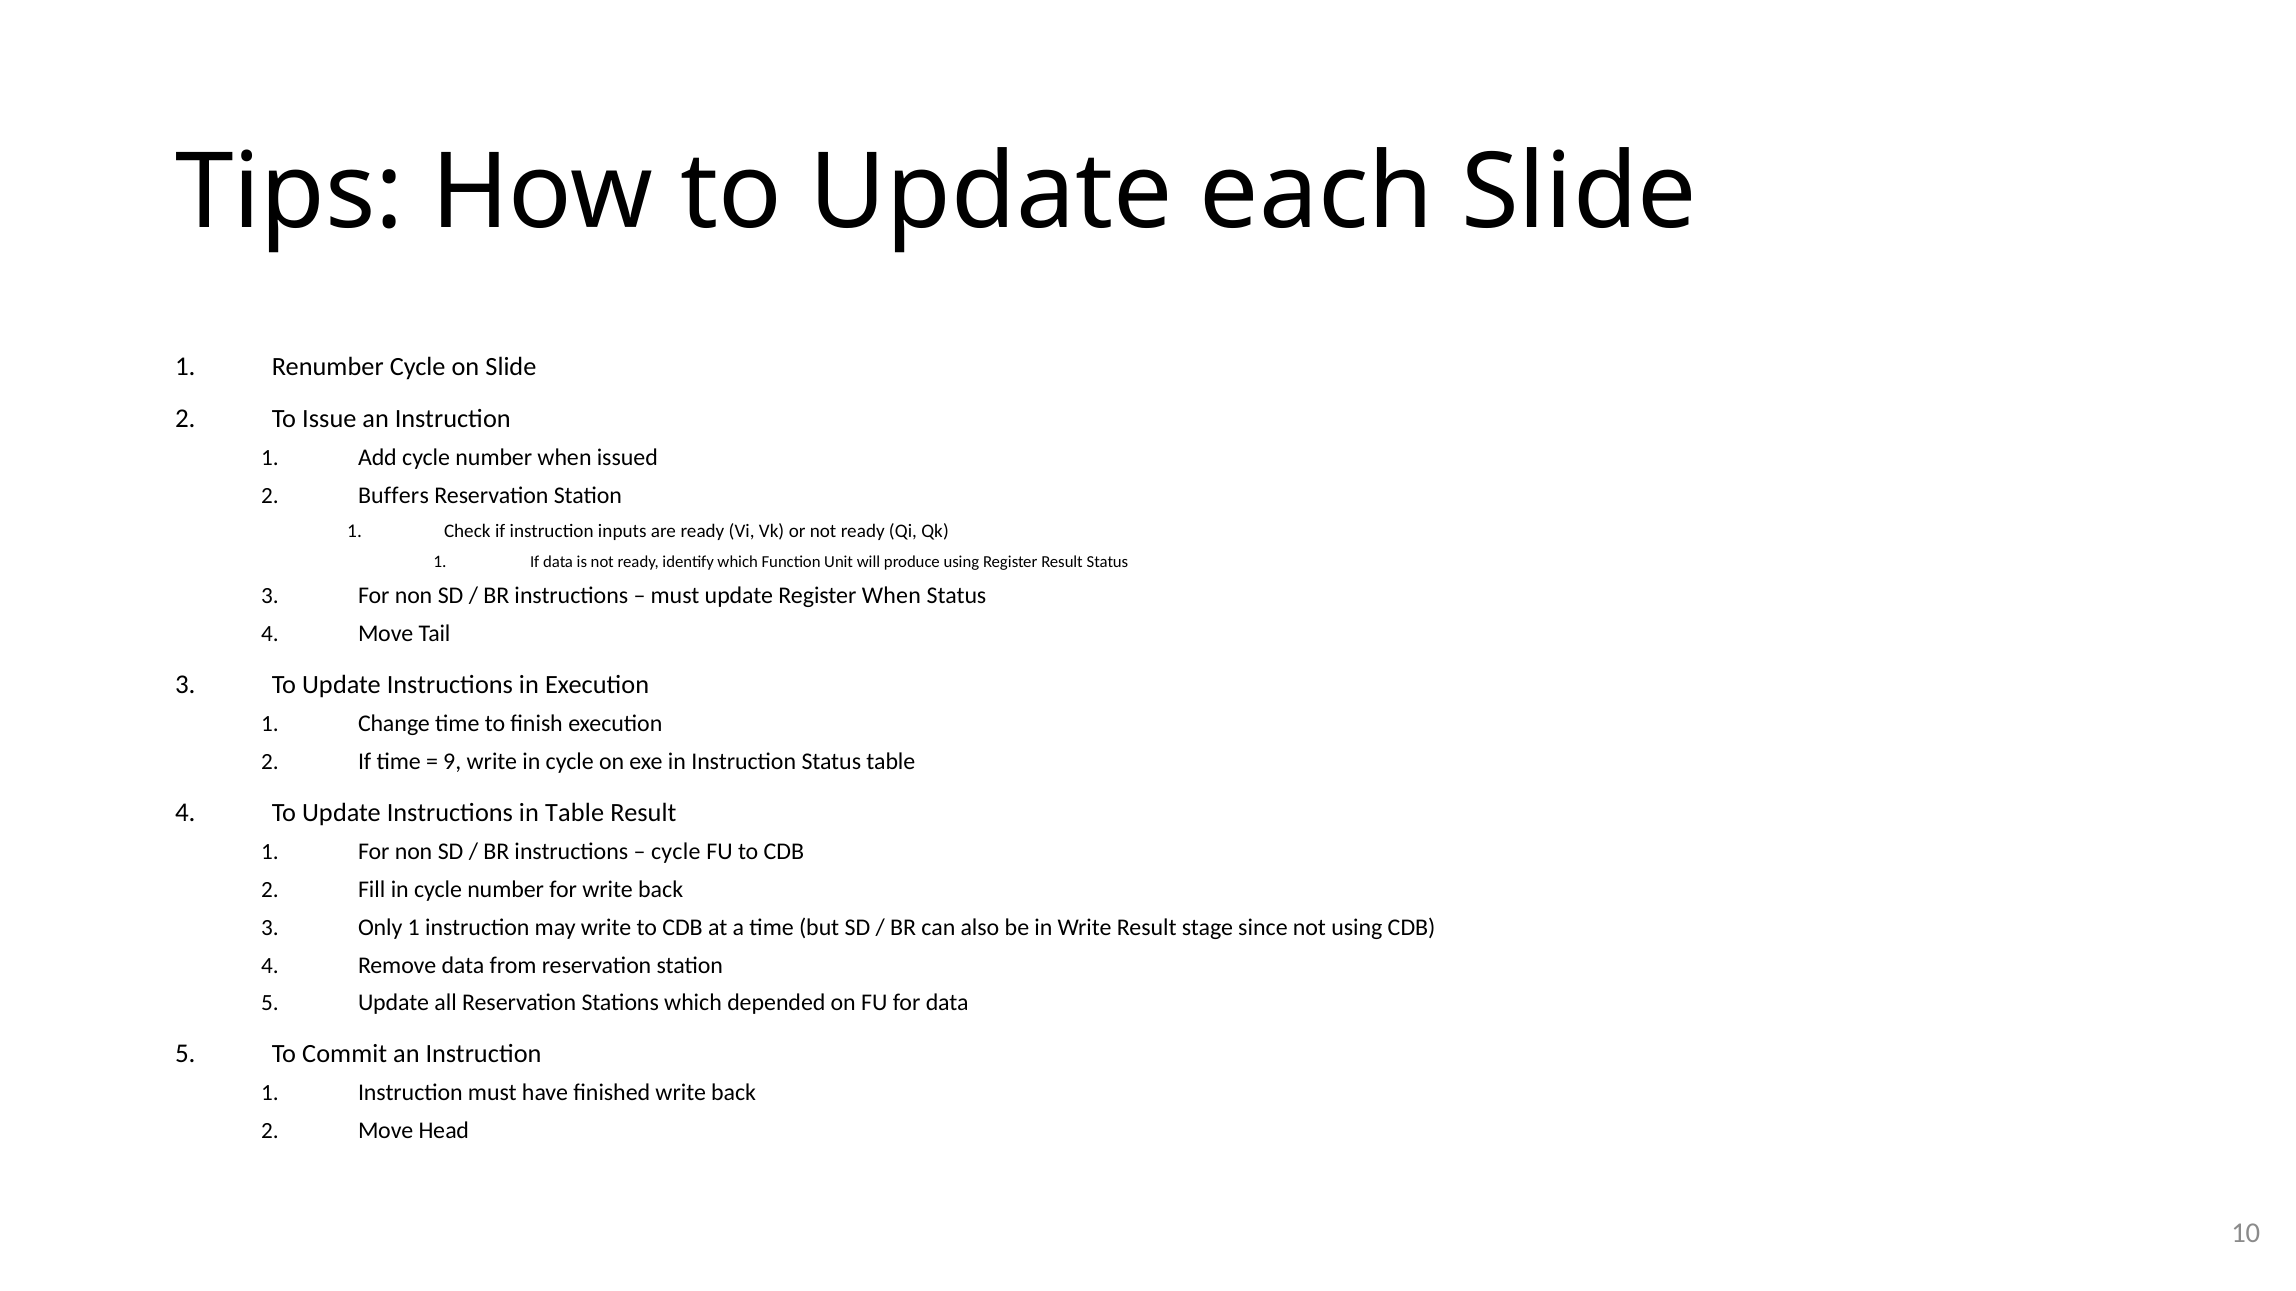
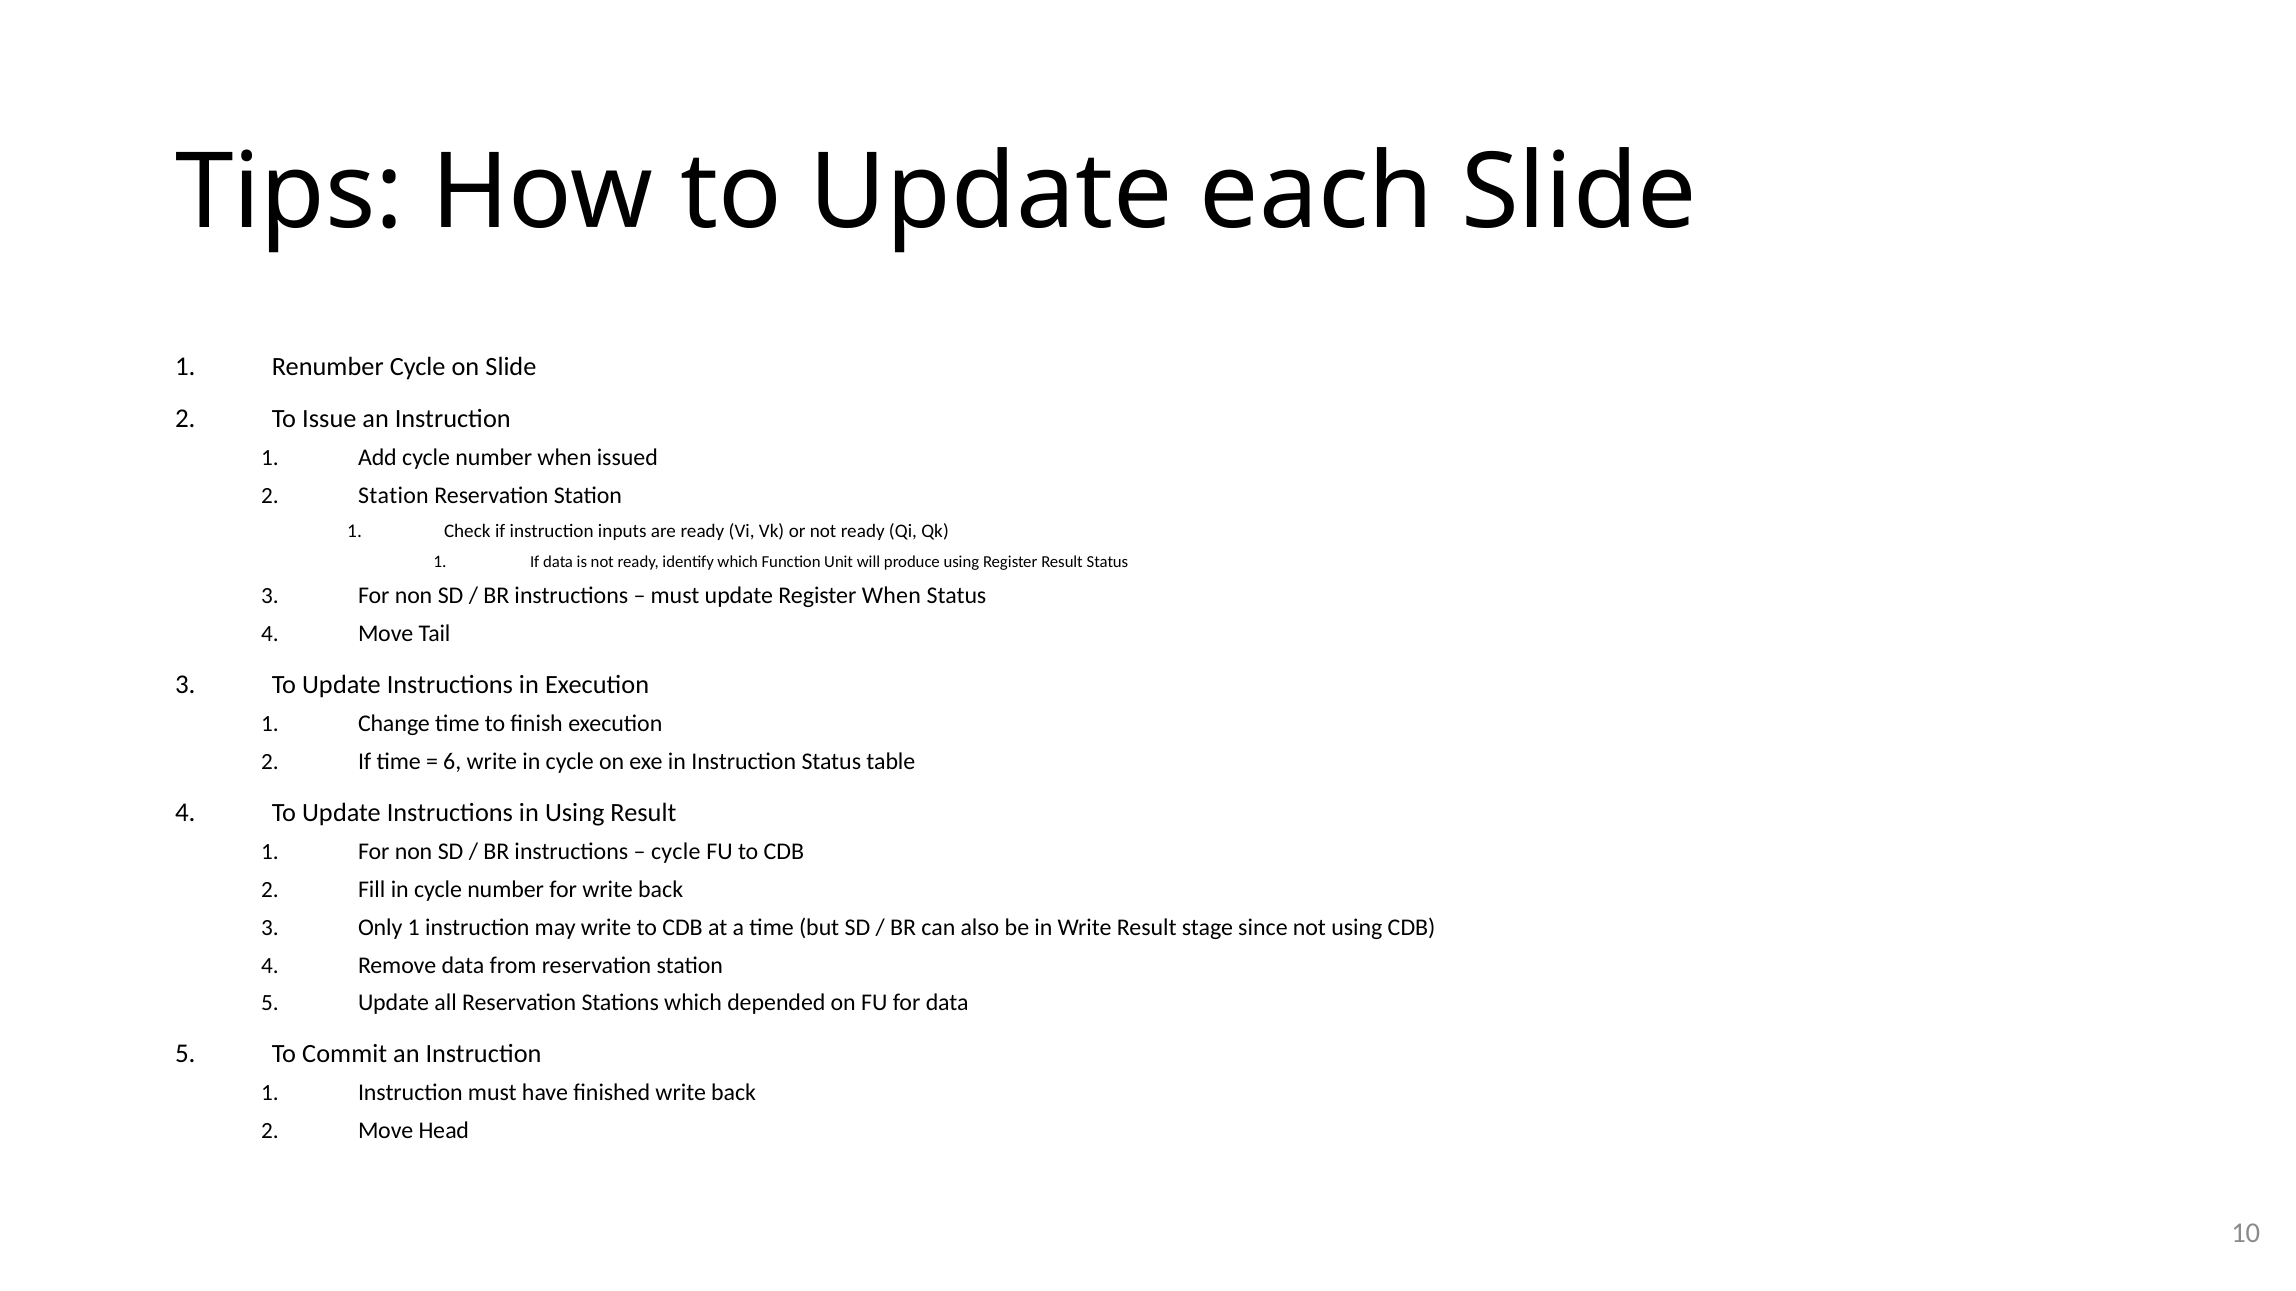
Buffers: Buffers -> Station (393, 496)
9: 9 -> 6 (452, 762)
in Table: Table -> Using (575, 813)
